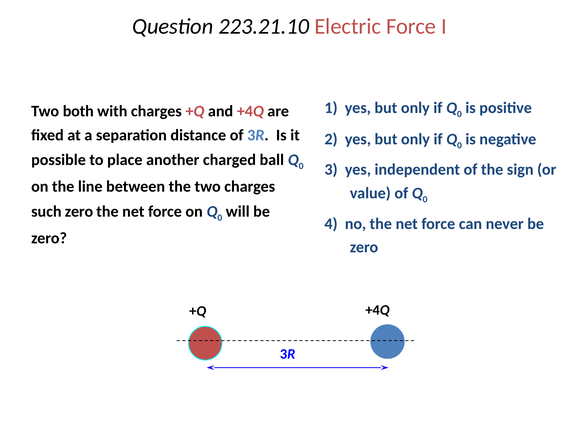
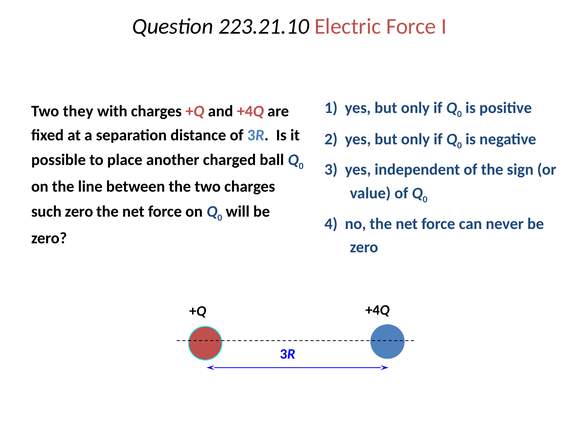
both: both -> they (78, 111)
